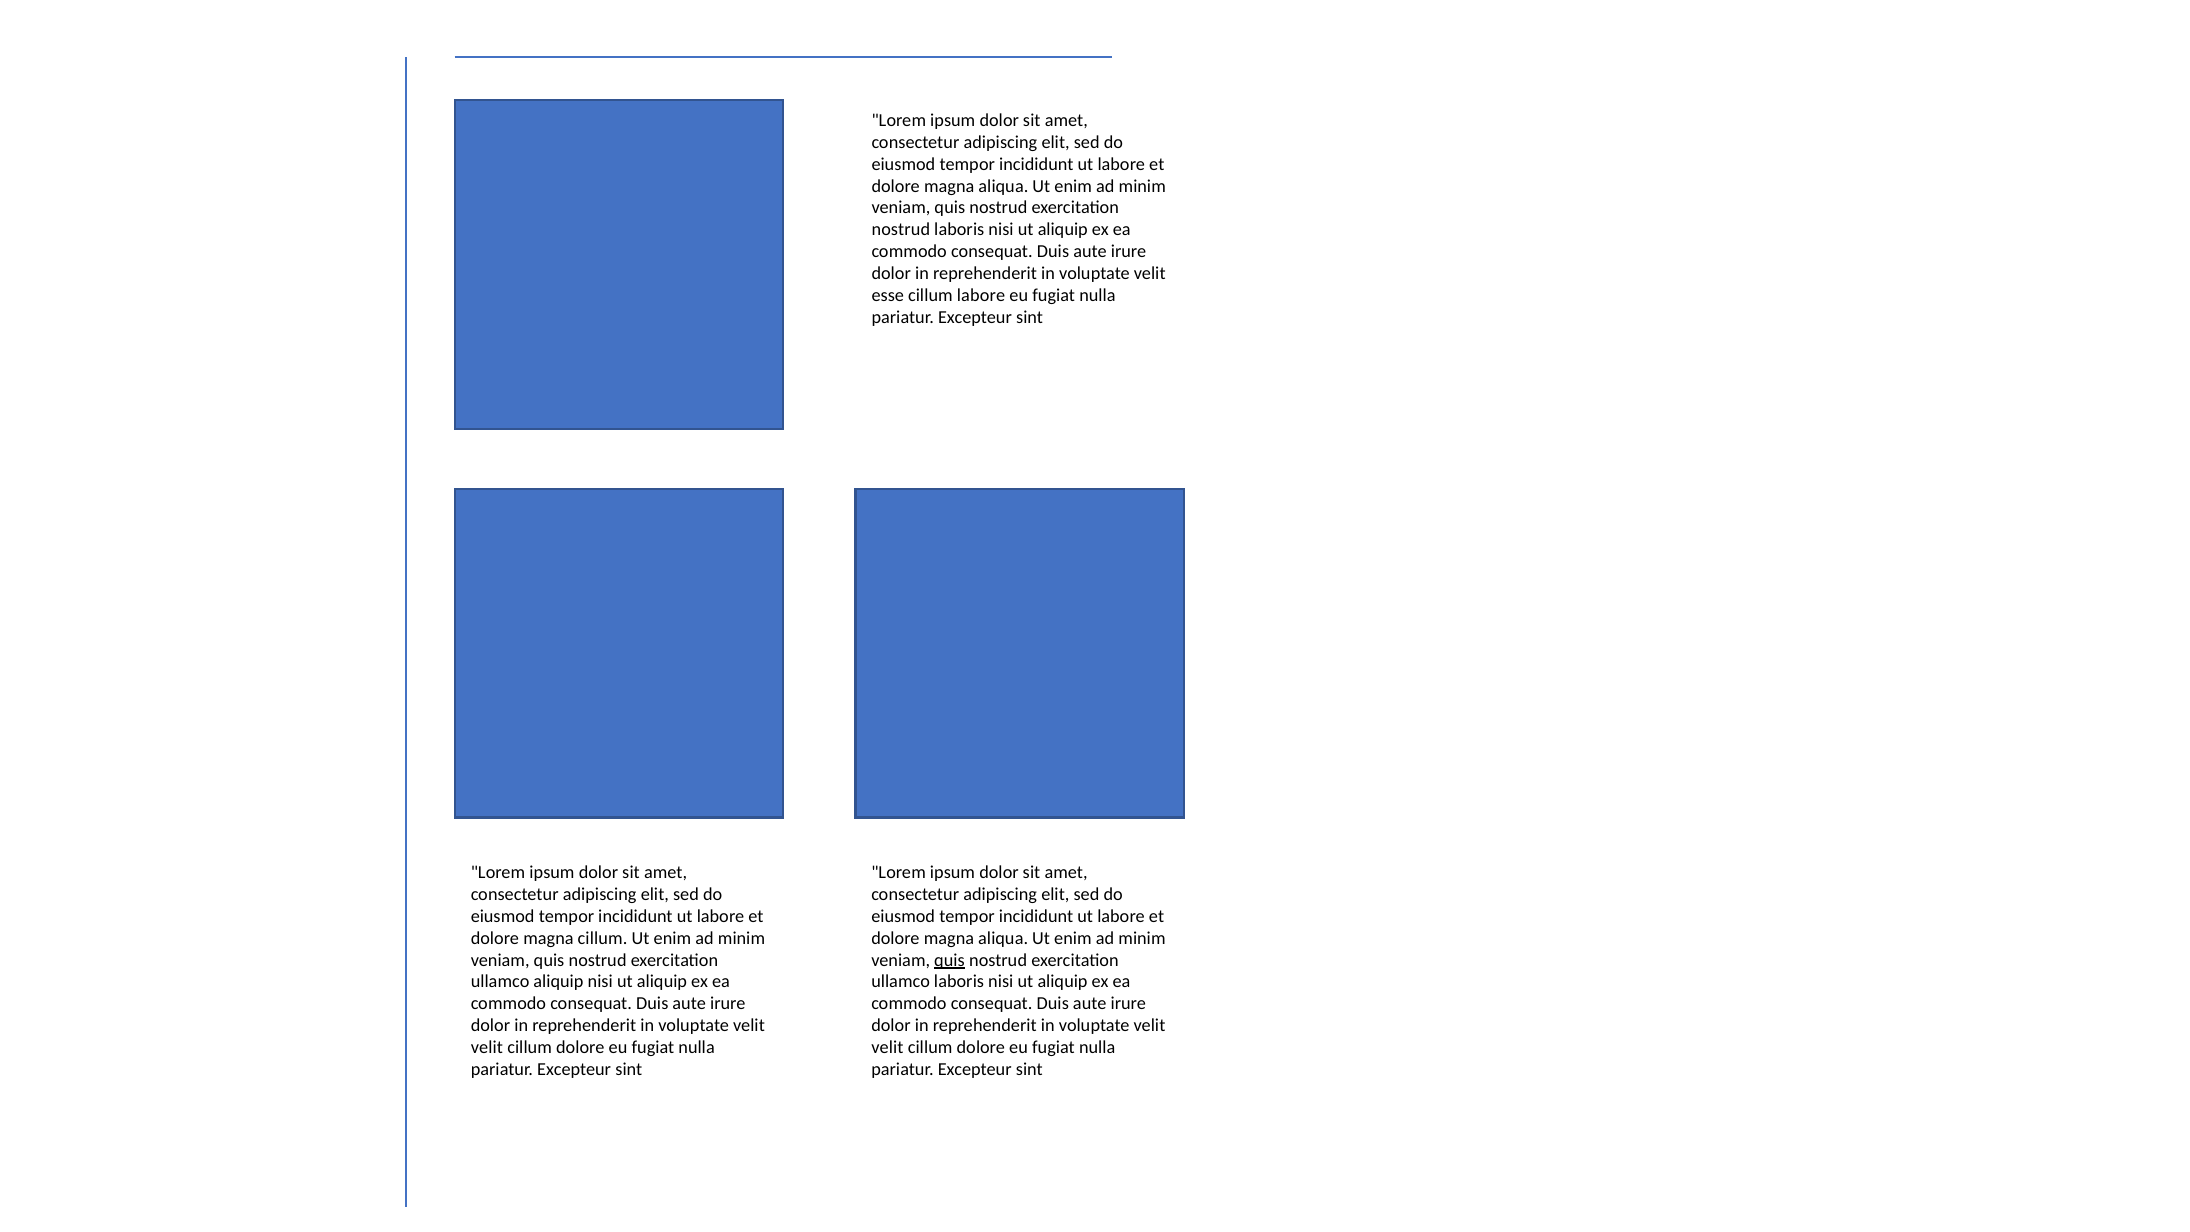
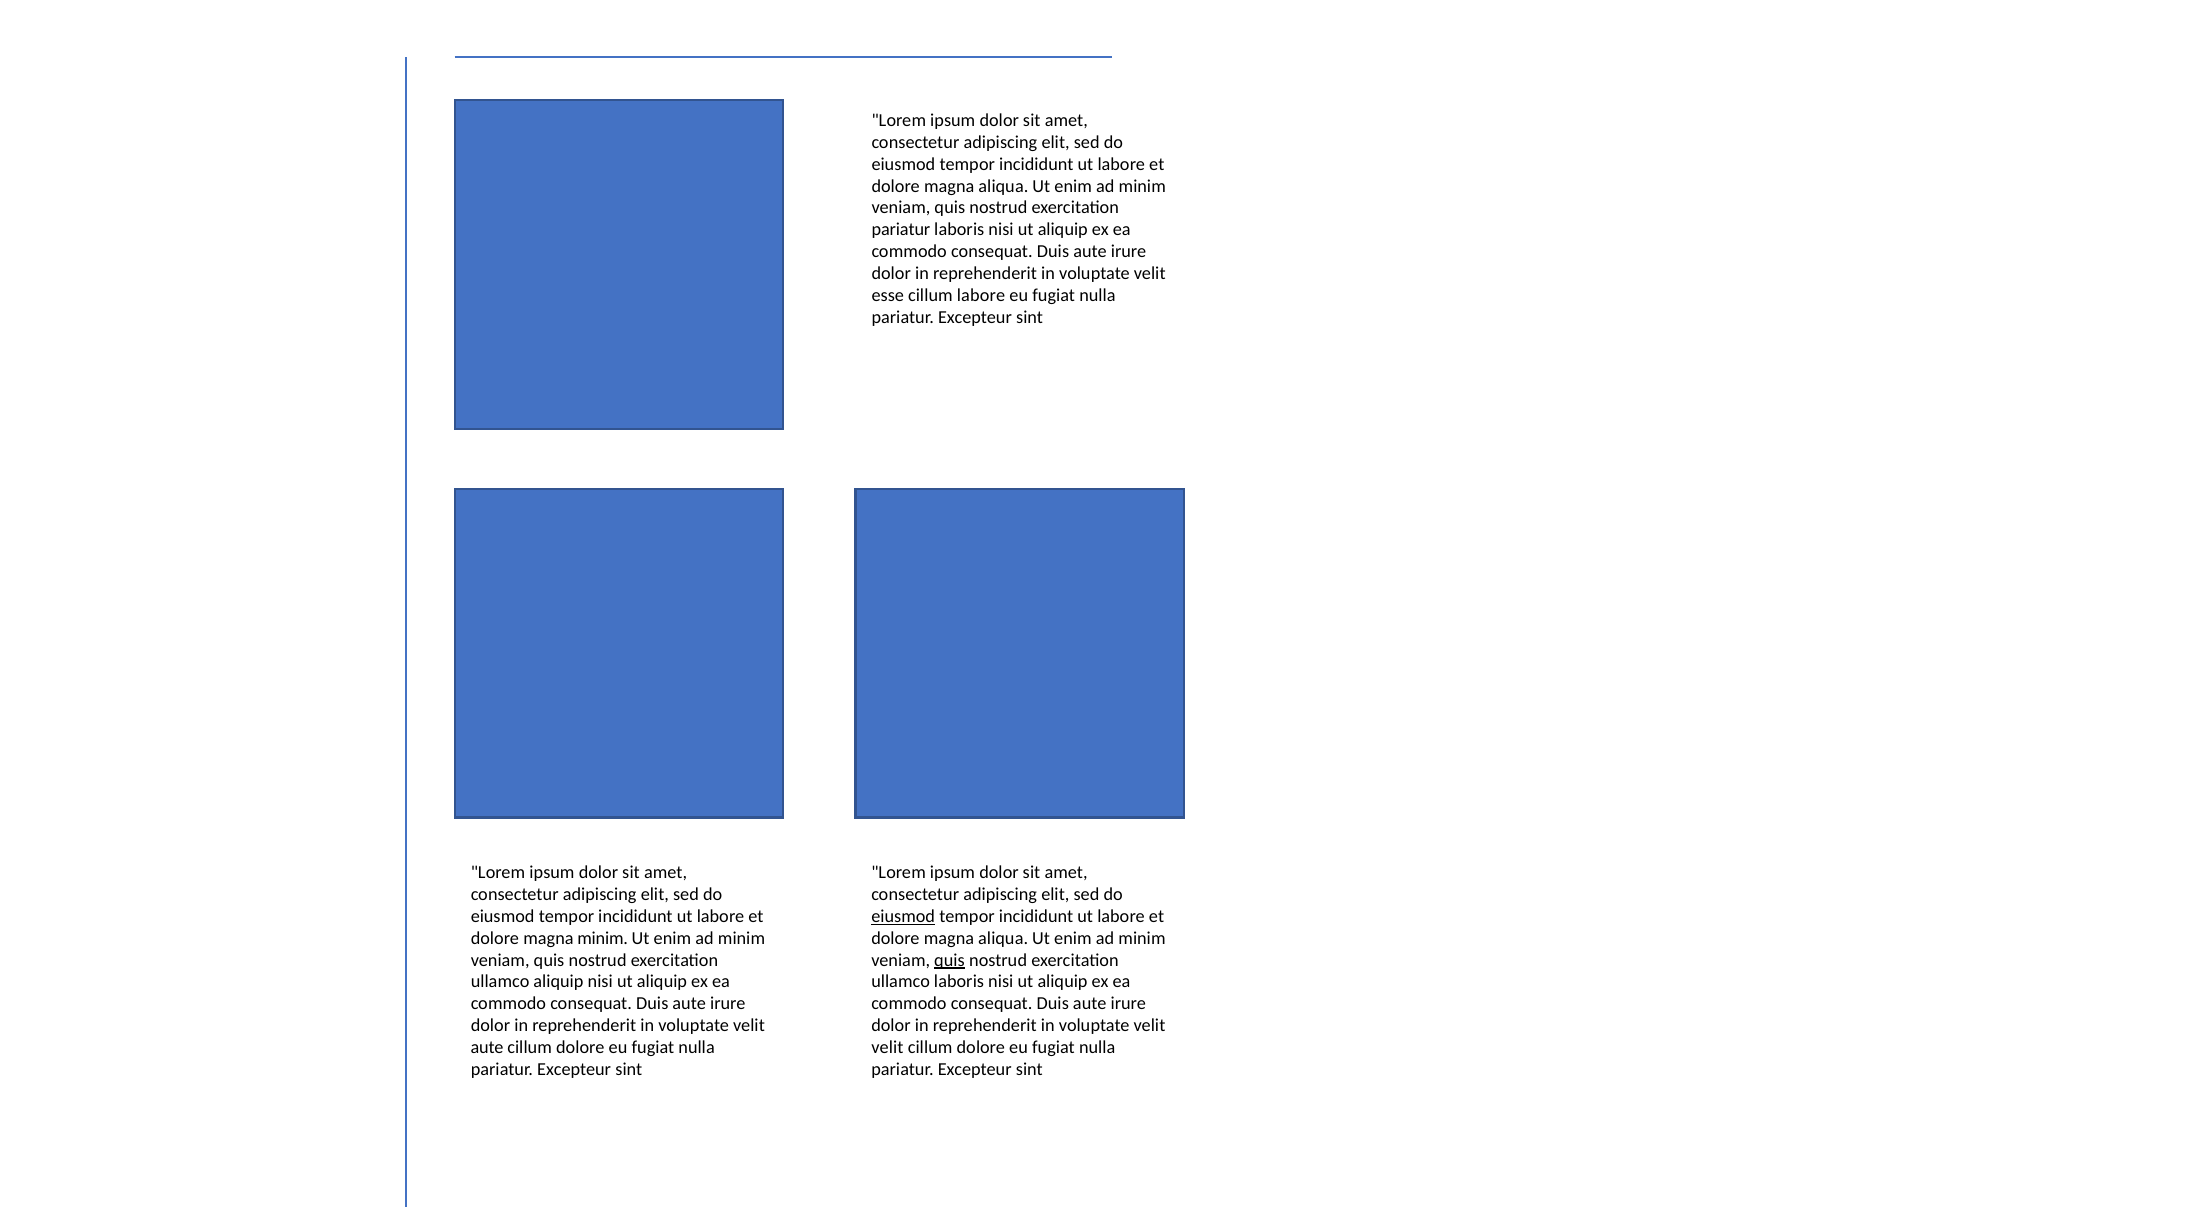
nostrud: nostrud -> pariatur (901, 230)
eiusmod underline: none -> present (903, 916)
magna cillum: cillum -> minim (603, 938)
velit: velit -> aute (487, 1047)
